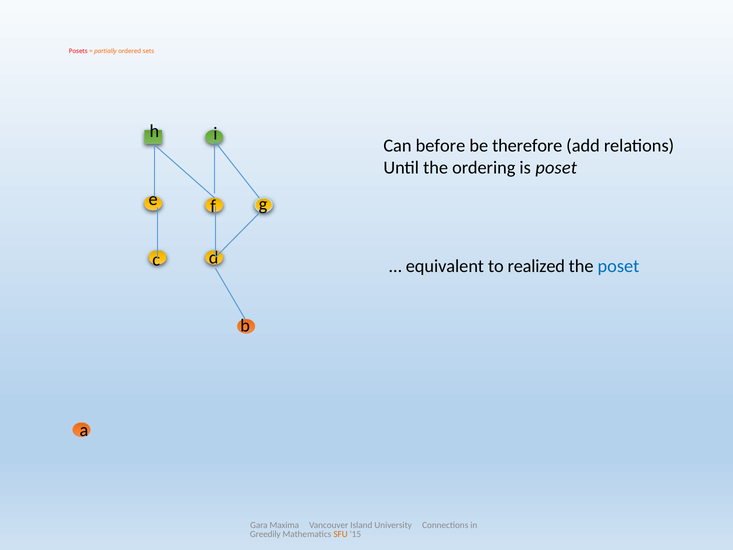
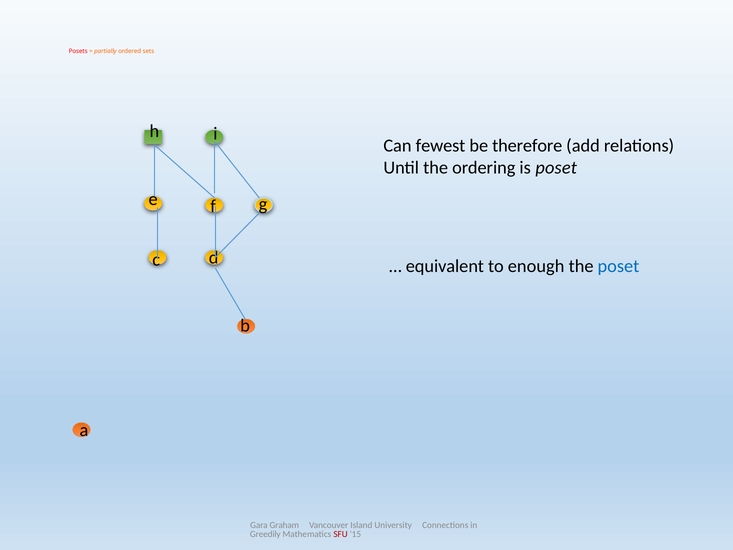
before: before -> fewest (441, 146)
realized: realized -> enough (536, 266)
Maxima: Maxima -> Graham (284, 525)
SFU colour: orange -> red (341, 534)
